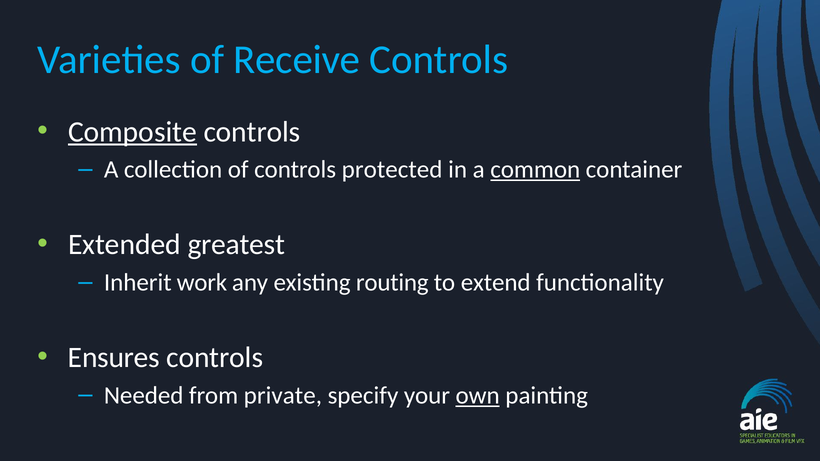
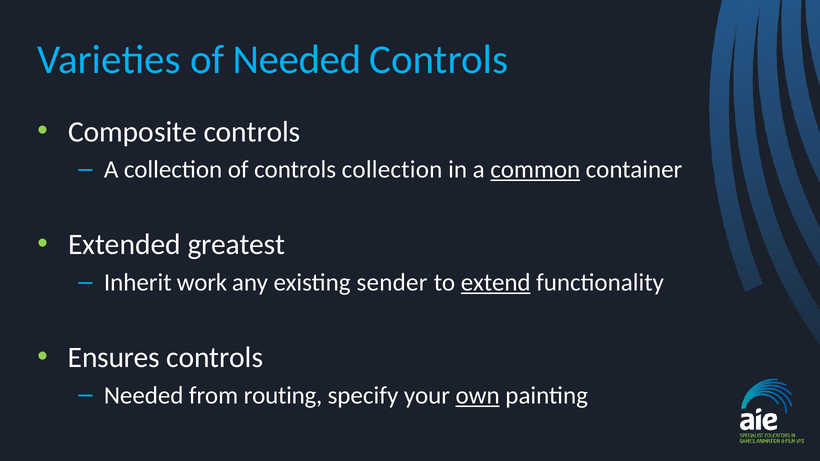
of Receive: Receive -> Needed (297, 60)
Composite underline: present -> none (132, 132)
controls protected: protected -> collection (392, 170)
routing: routing -> sender (392, 283)
extend underline: none -> present (496, 283)
private: private -> routing (283, 396)
